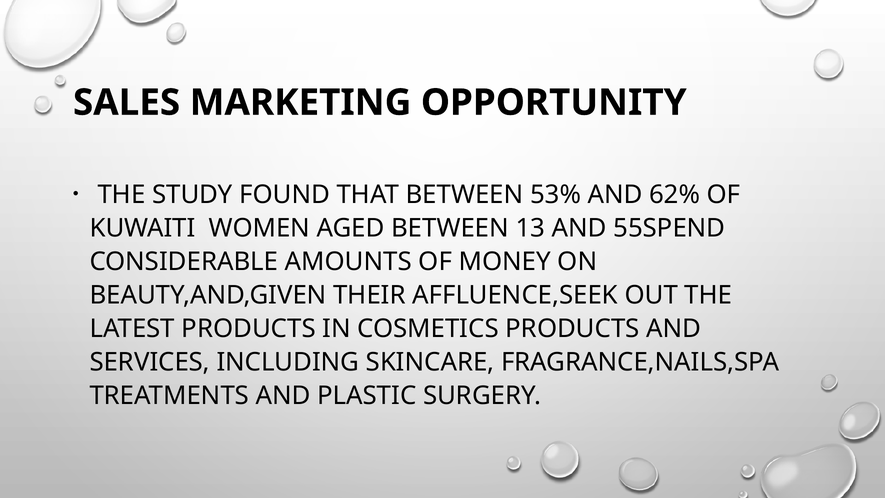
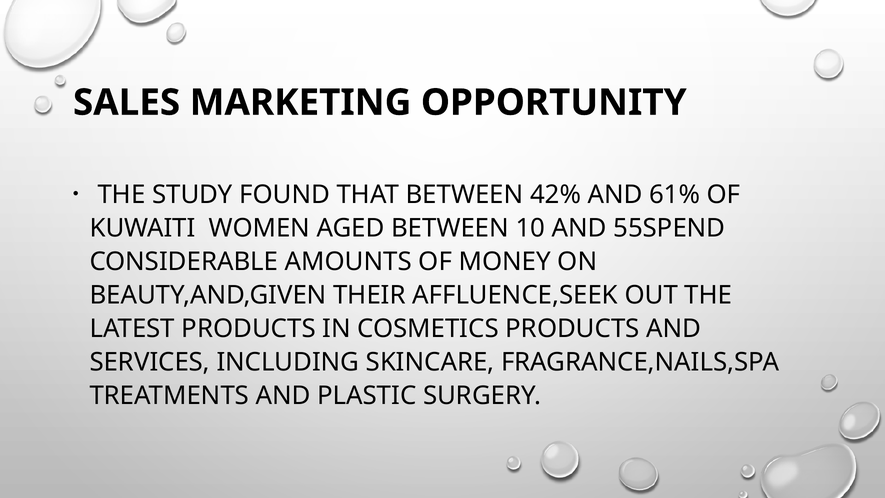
53%: 53% -> 42% (556, 195)
62%: 62% -> 61% (675, 195)
13: 13 -> 10 (530, 228)
